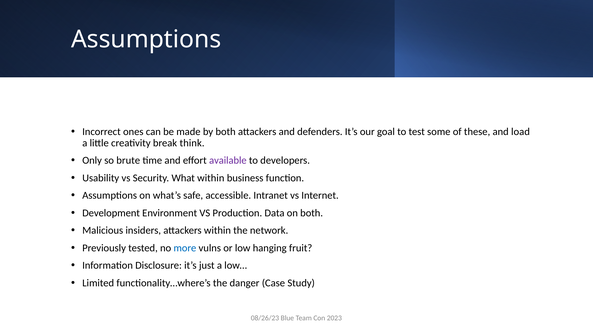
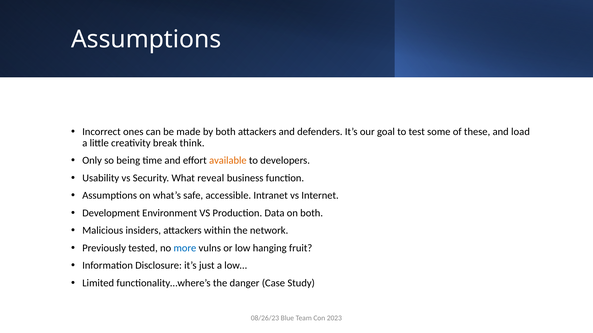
brute: brute -> being (128, 161)
available colour: purple -> orange (228, 161)
What within: within -> reveal (211, 178)
